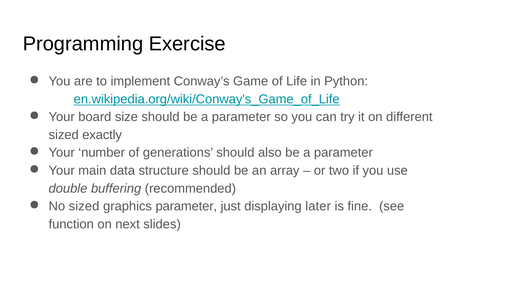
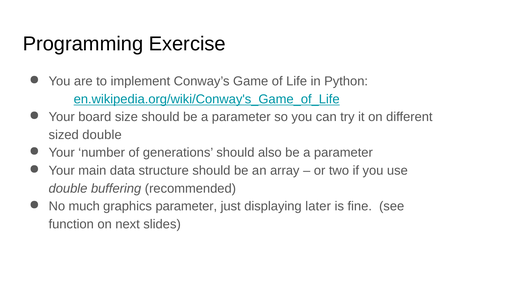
sized exactly: exactly -> double (102, 135)
No sized: sized -> much (84, 206)
